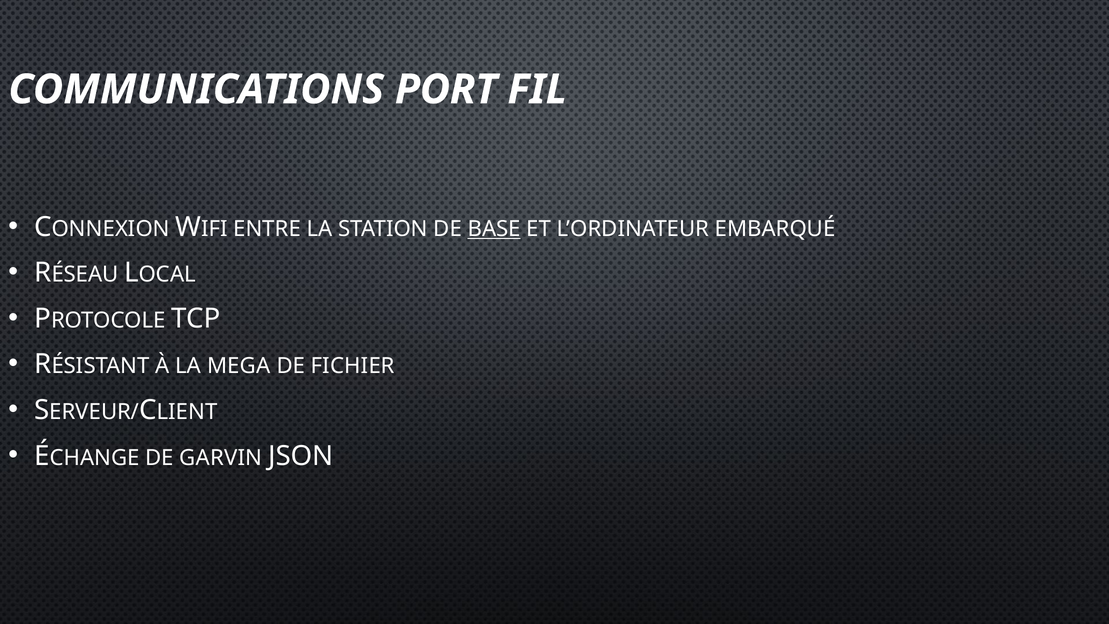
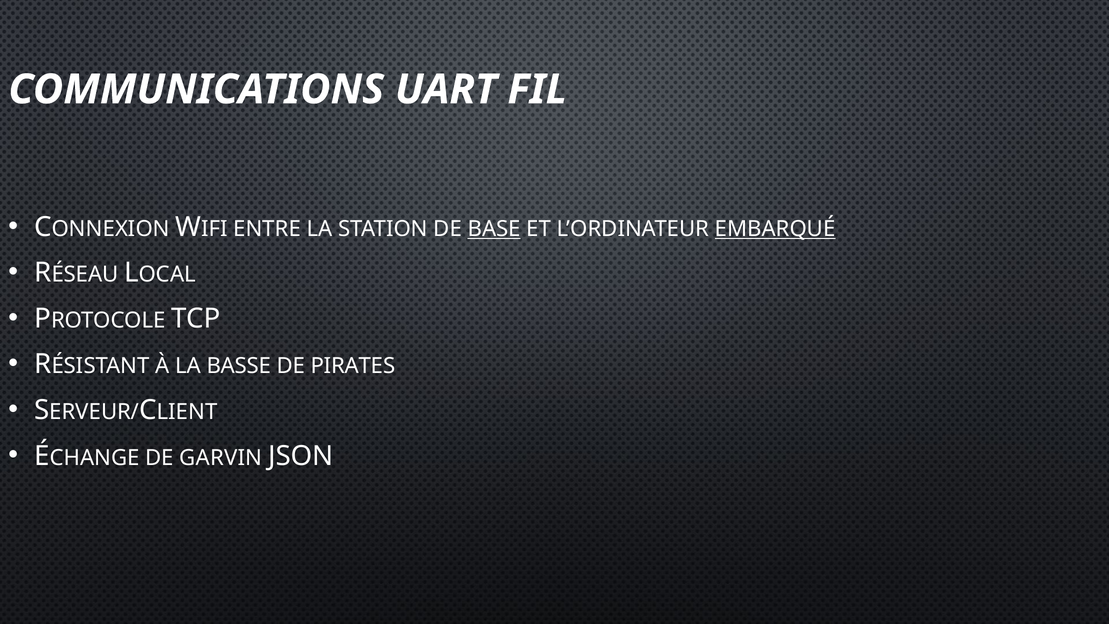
PORT: PORT -> UART (446, 90)
EMBARQUÉ underline: none -> present (775, 229)
MEGA: MEGA -> BASSE (239, 366)
FICHIER: FICHIER -> PIRATES (353, 366)
